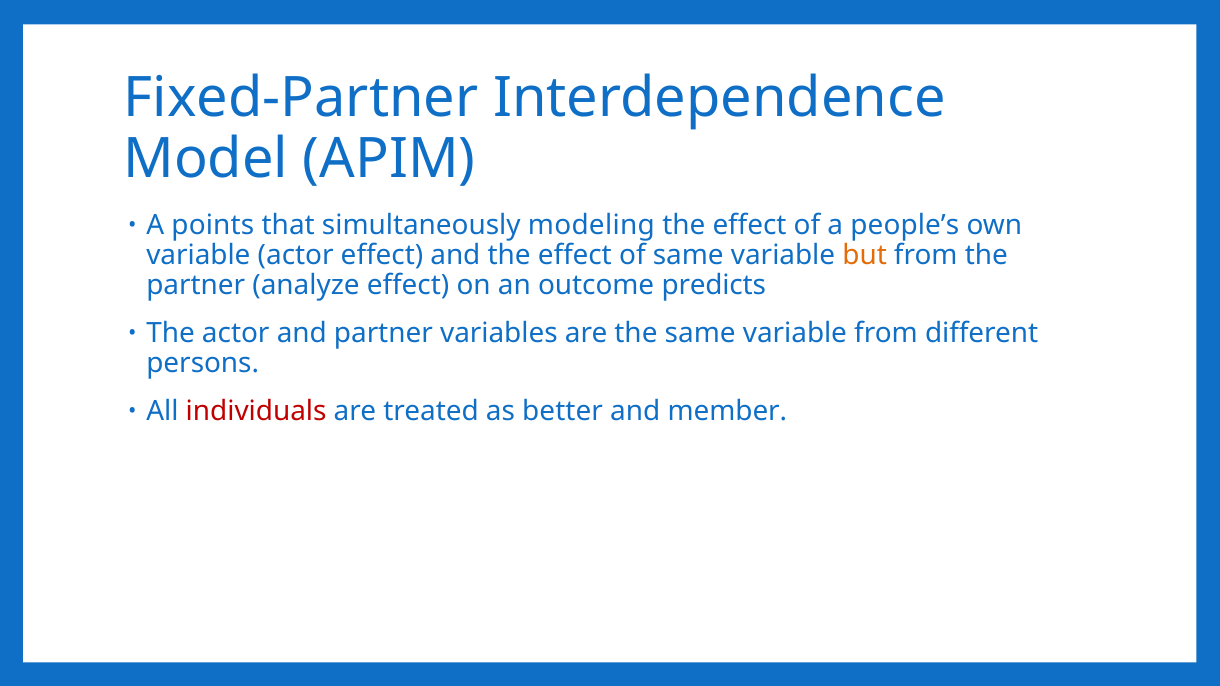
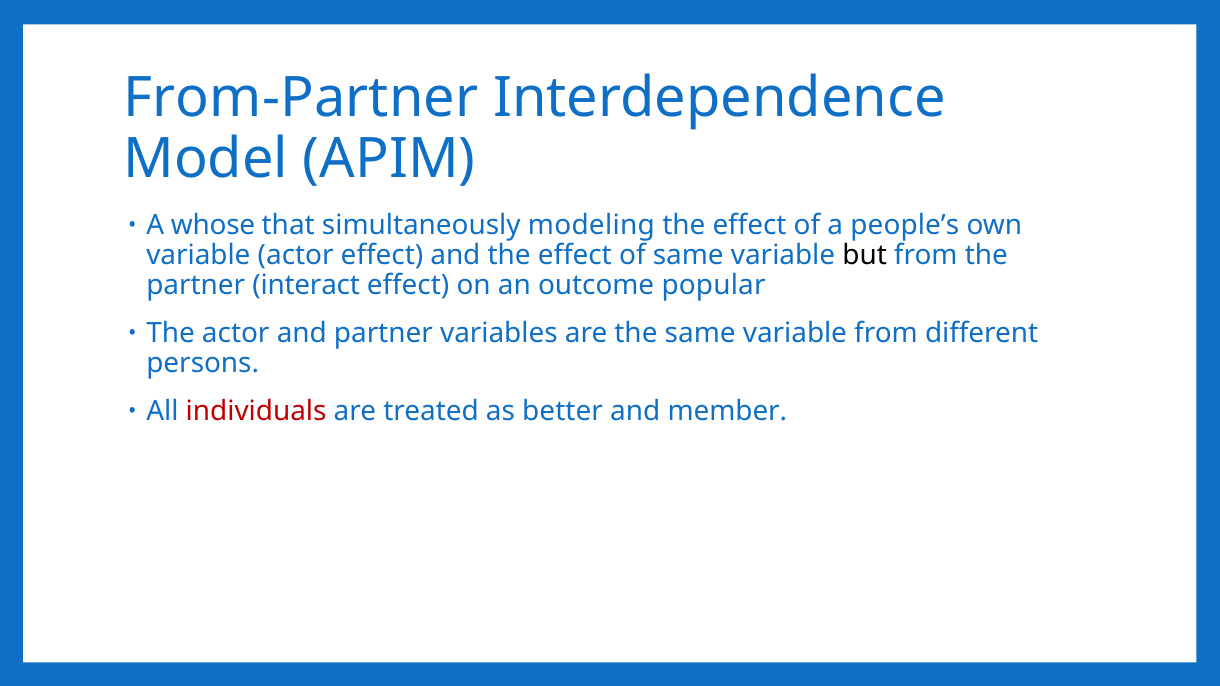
Fixed-Partner: Fixed-Partner -> From-Partner (301, 98)
points: points -> whose (213, 225)
but colour: orange -> black (865, 256)
analyze: analyze -> interact (306, 286)
predicts: predicts -> popular (714, 286)
